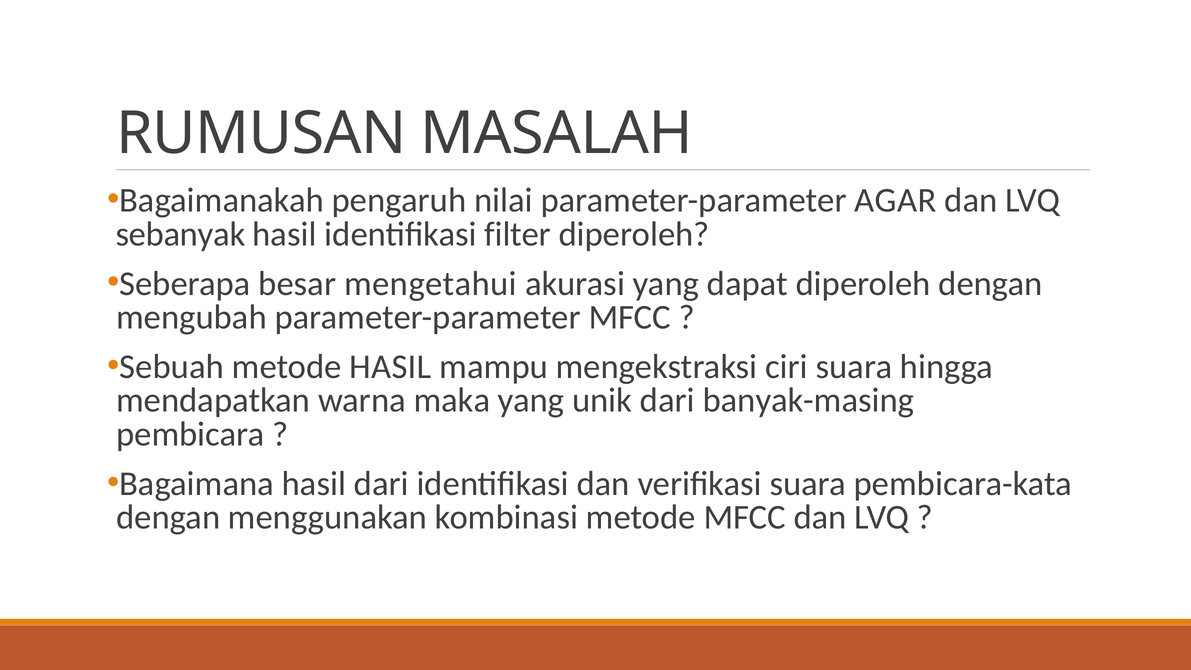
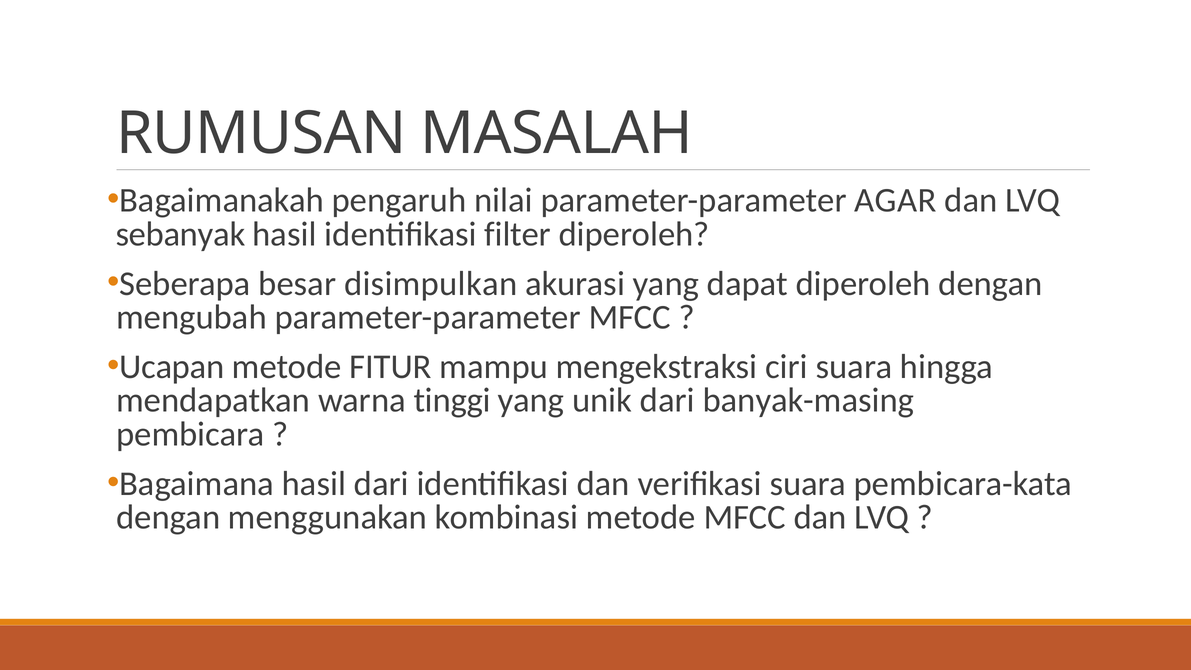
mengetahui: mengetahui -> disimpulkan (431, 284)
Sebuah: Sebuah -> Ucapan (172, 367)
metode HASIL: HASIL -> FITUR (391, 367)
maka: maka -> tinggi (452, 400)
